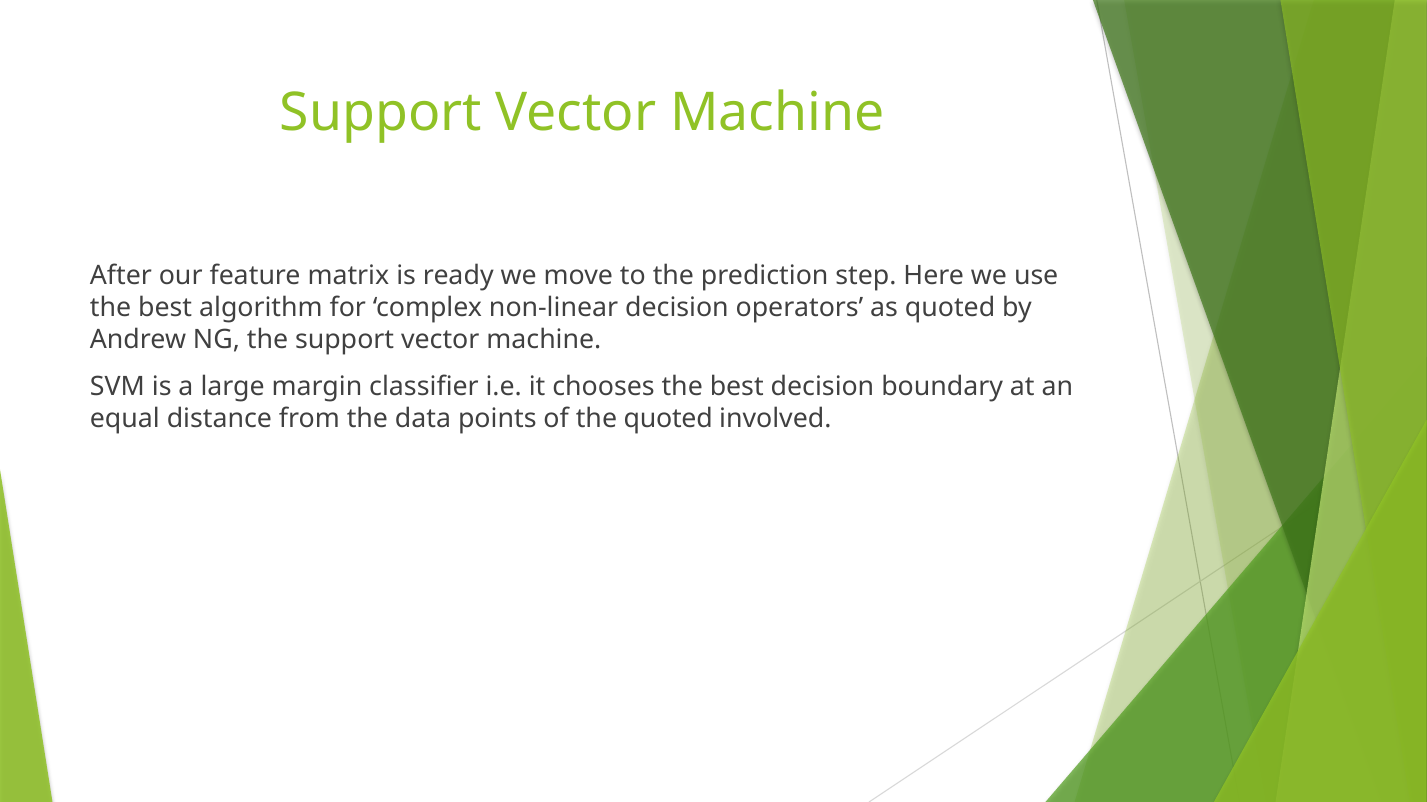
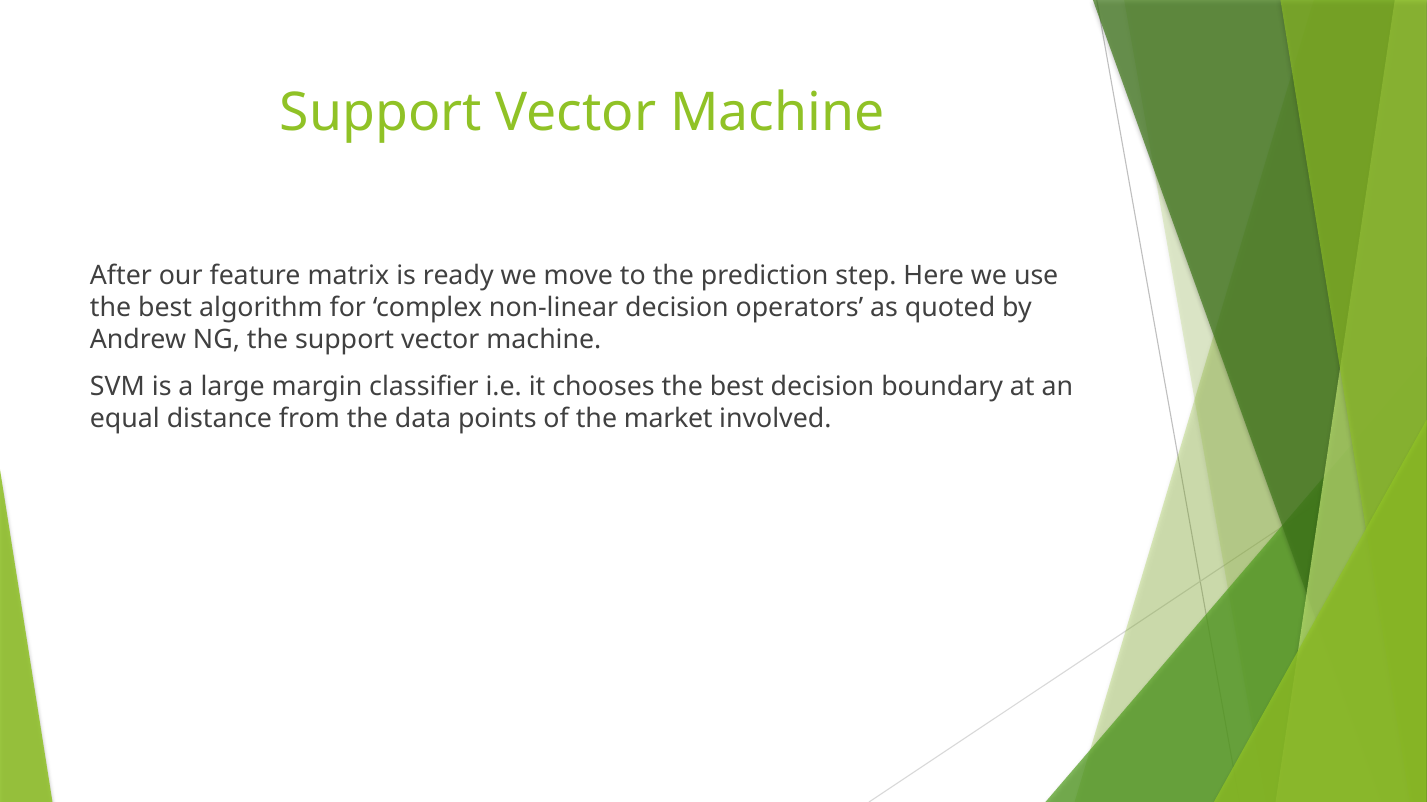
the quoted: quoted -> market (668, 419)
